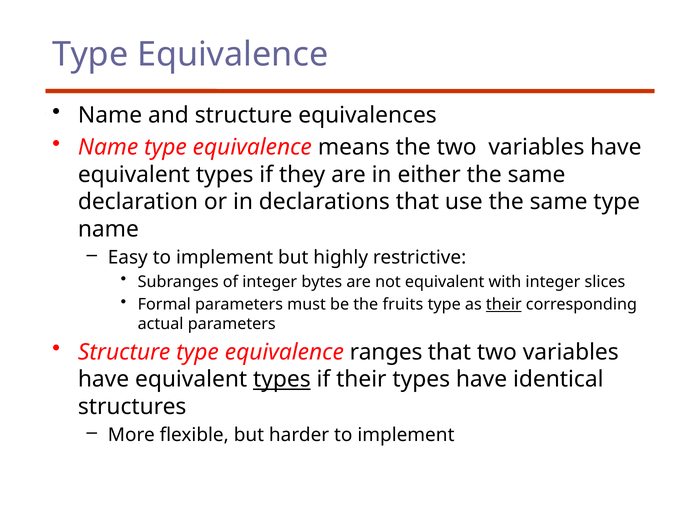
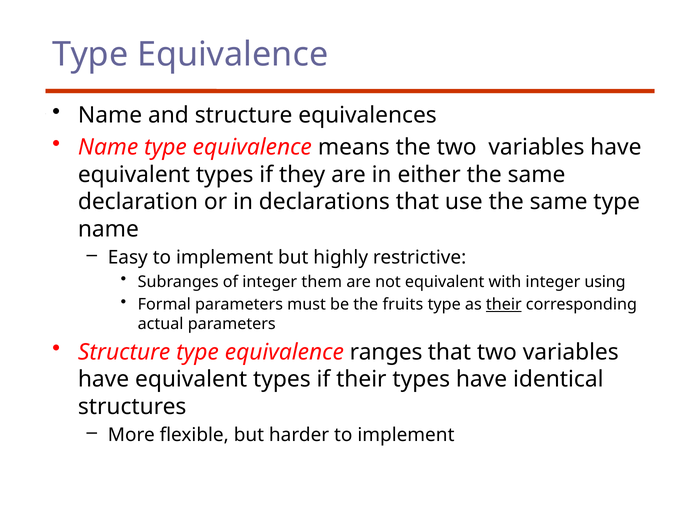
bytes: bytes -> them (322, 282)
slices: slices -> using (605, 282)
types underline: present -> none (282, 380)
